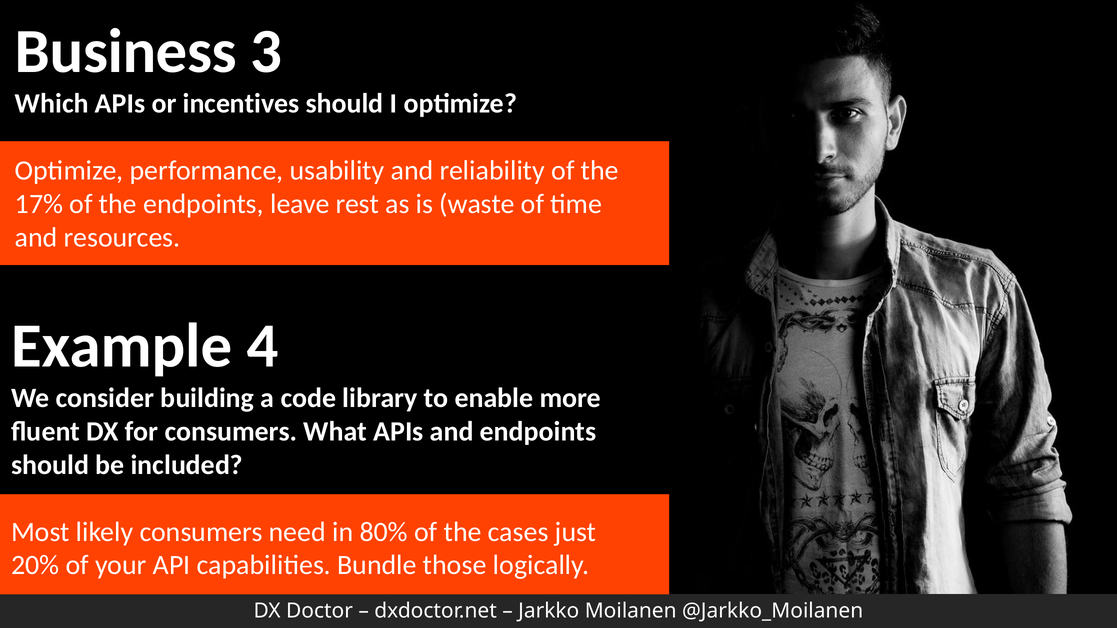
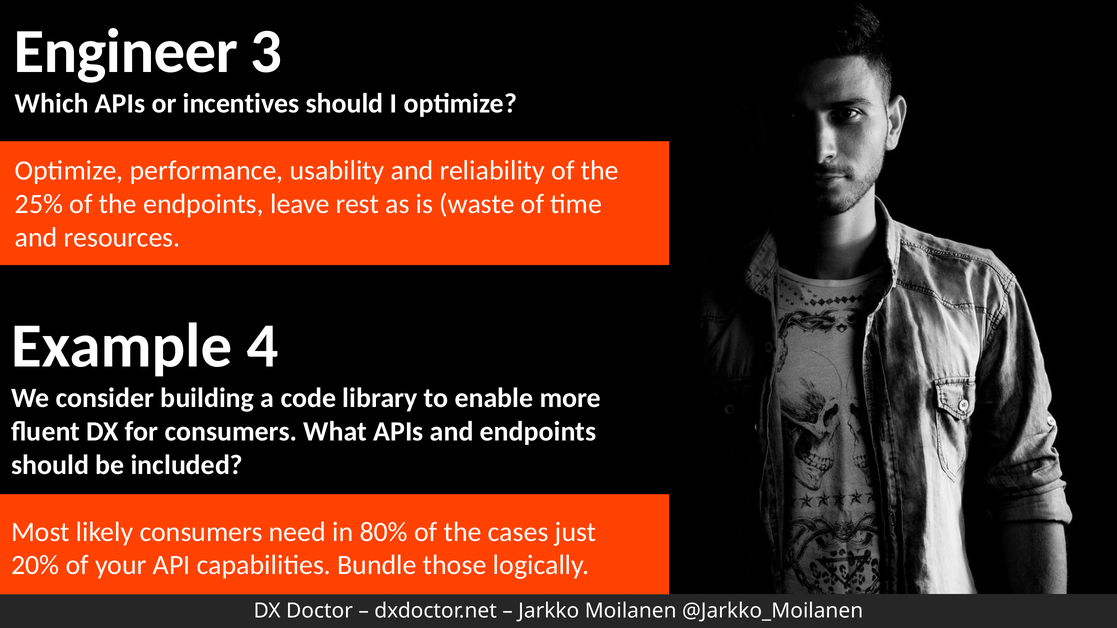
Business: Business -> Engineer (126, 52)
17%: 17% -> 25% (39, 204)
